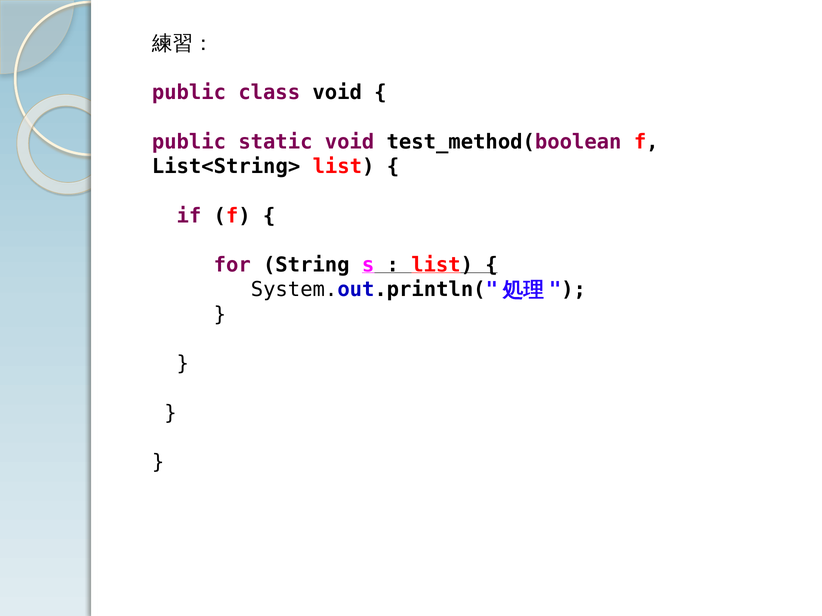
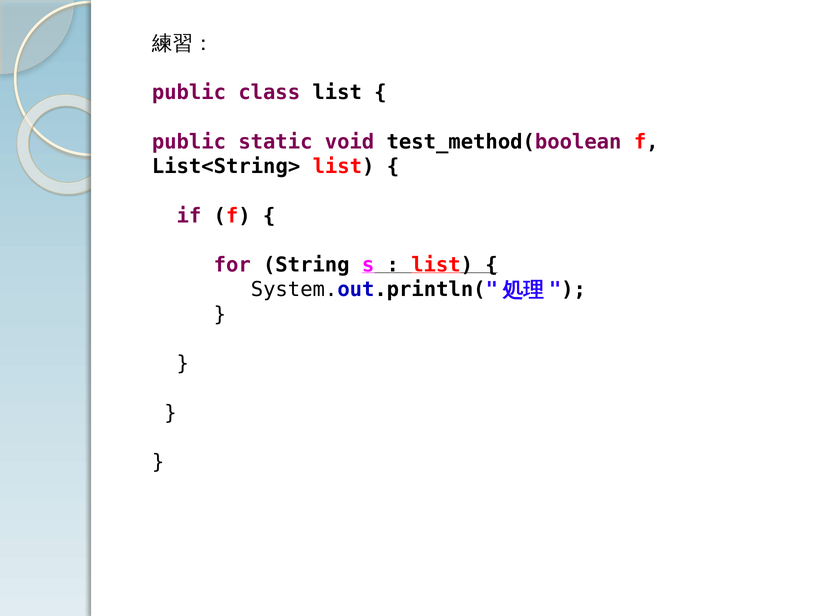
class void: void -> list (337, 93)
